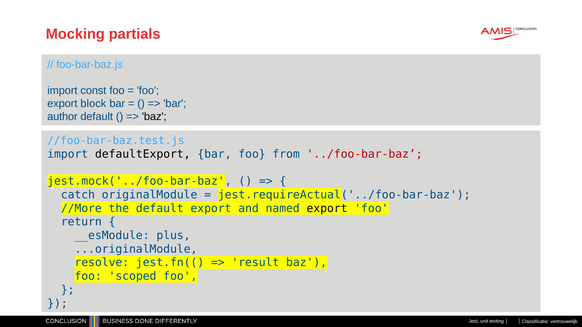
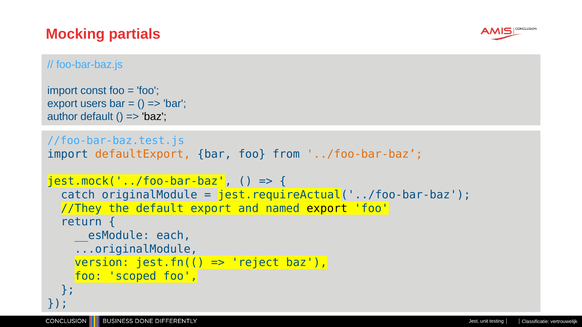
block: block -> users (93, 104)
defaultExport colour: black -> orange (143, 154)
../foo-bar-baz colour: red -> orange (365, 154)
//More: //More -> //They (81, 209)
plus: plus -> each (173, 236)
resolve: resolve -> version (102, 263)
result: result -> reject (255, 263)
